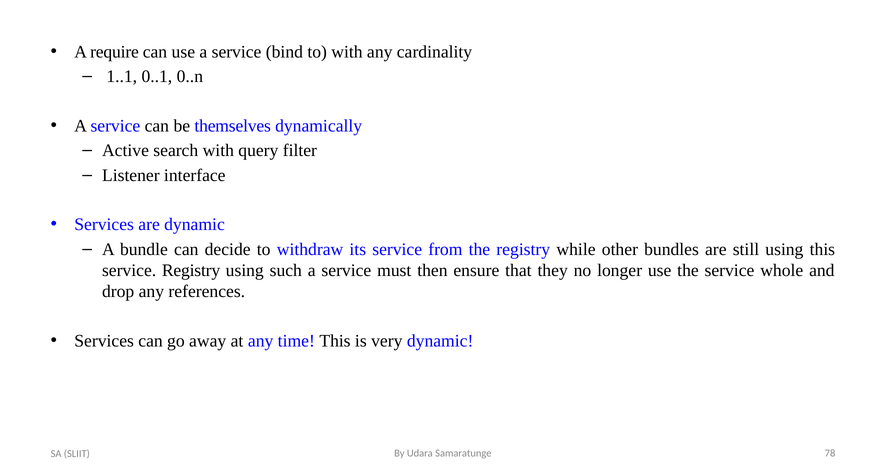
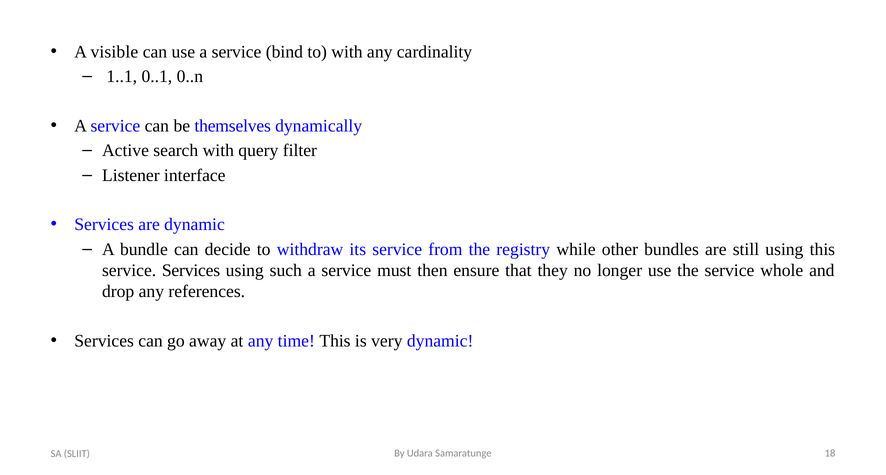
require: require -> visible (114, 52)
service Registry: Registry -> Services (191, 270)
78: 78 -> 18 (830, 453)
